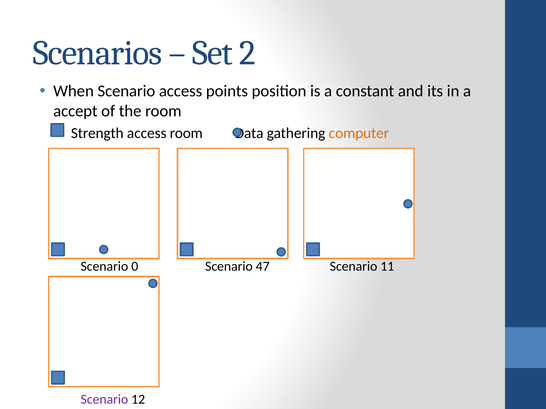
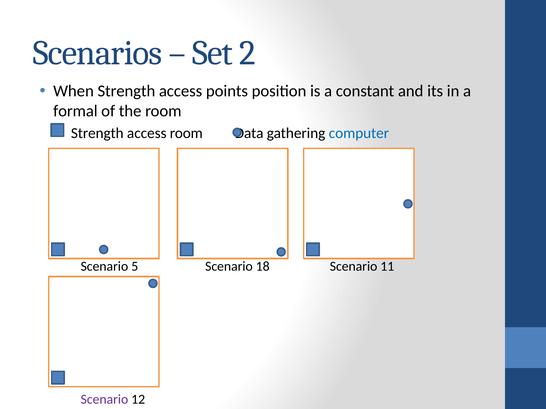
When Scenario: Scenario -> Strength (126, 91)
accept: accept -> formal (75, 111)
computer colour: orange -> blue (359, 133)
0: 0 -> 5 (135, 267)
47: 47 -> 18 (263, 267)
